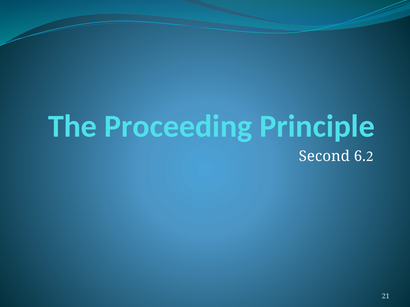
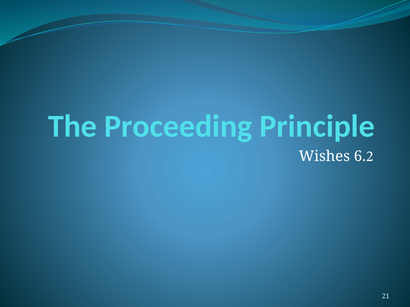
Second: Second -> Wishes (324, 157)
